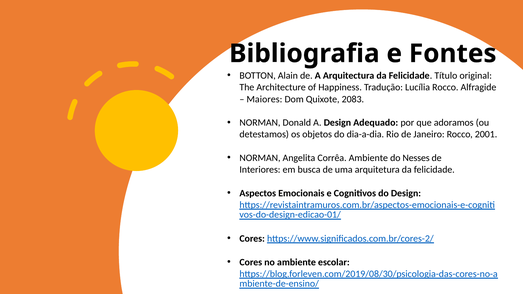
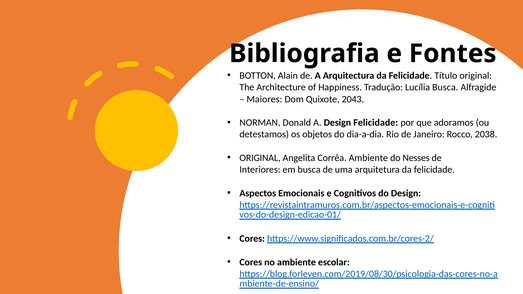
Lucília Rocco: Rocco -> Busca (445, 87)
2083: 2083 -> 2043 (353, 99)
Design Adequado: Adequado -> Felicidade (376, 123)
2001: 2001 -> 2038 (486, 134)
NORMAN: NORMAN -> ORIGINAL (260, 158)
